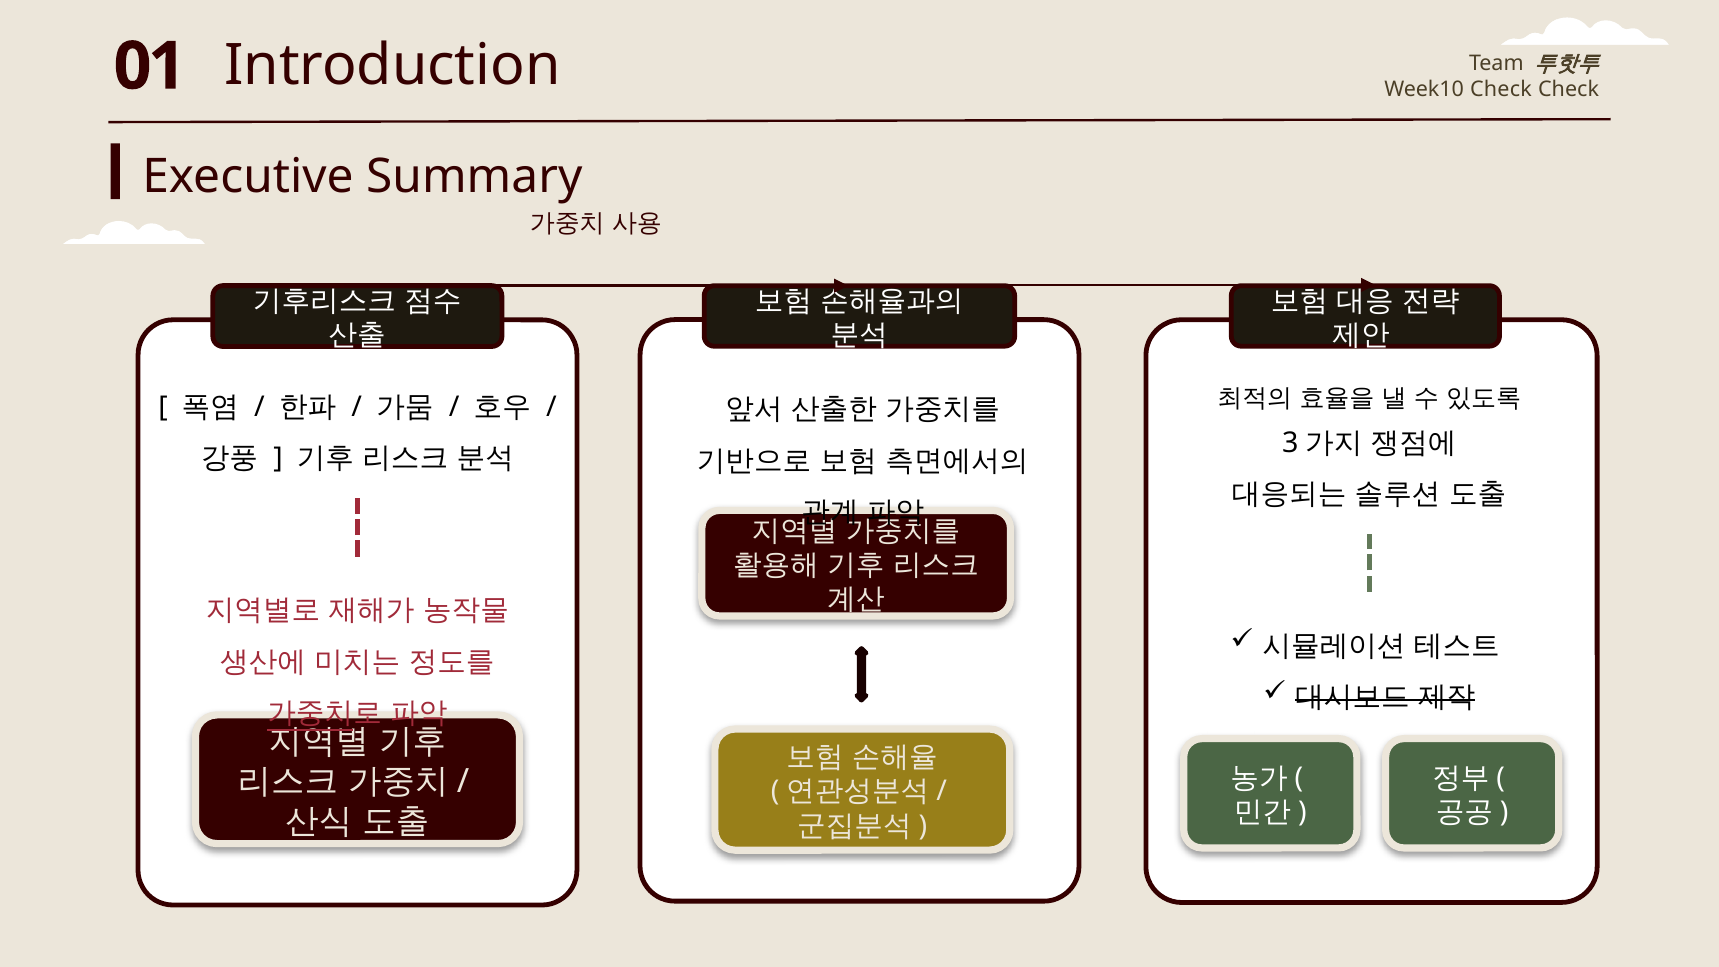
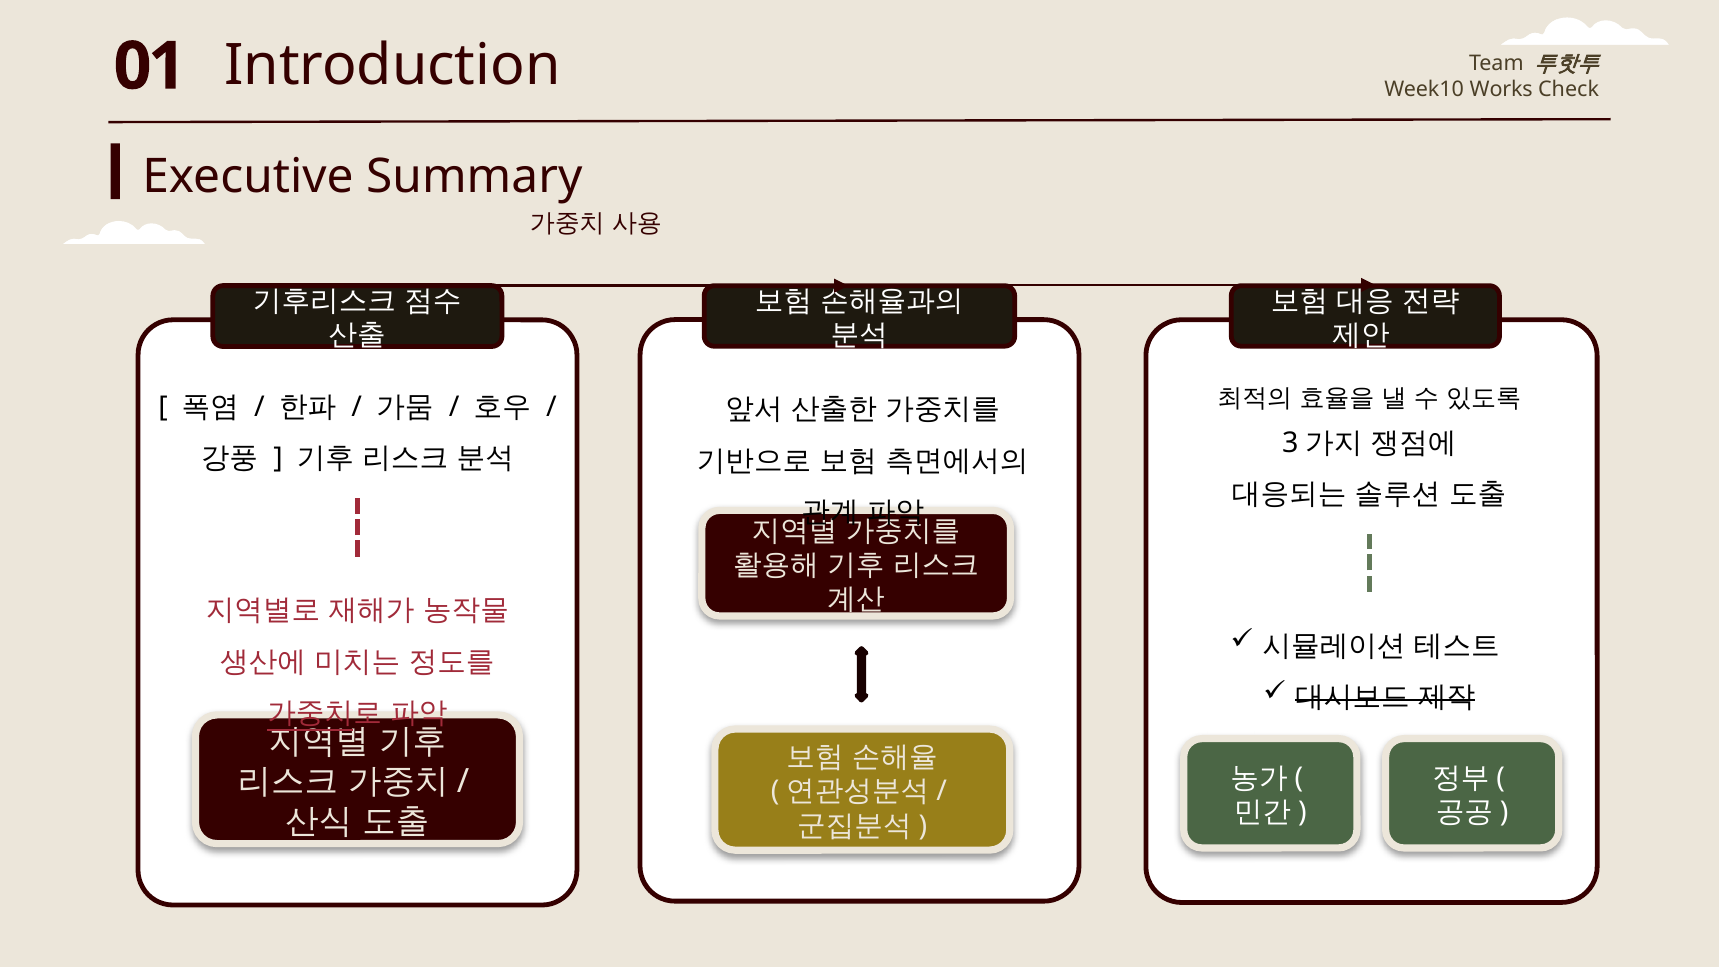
Week10 Check: Check -> Works (1501, 89)
